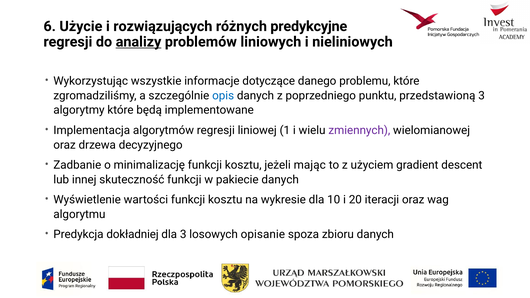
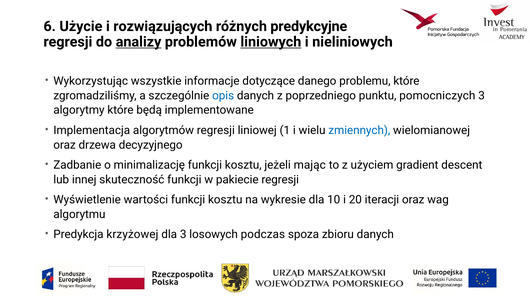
liniowych underline: none -> present (271, 42)
przedstawioną: przedstawioną -> pomocniczych (437, 96)
zmiennych colour: purple -> blue (359, 130)
pakiecie danych: danych -> regresji (280, 180)
dokładniej: dokładniej -> krzyżowej (132, 234)
opisanie: opisanie -> podczas (263, 234)
